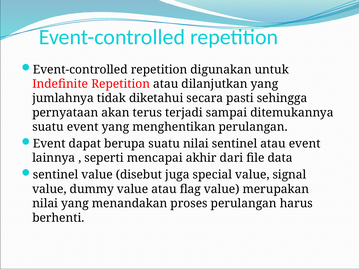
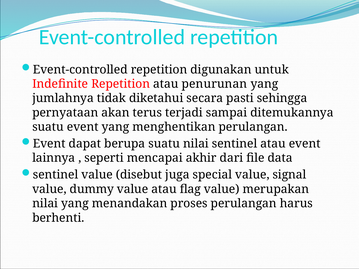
dilanjutkan: dilanjutkan -> penurunan (214, 84)
